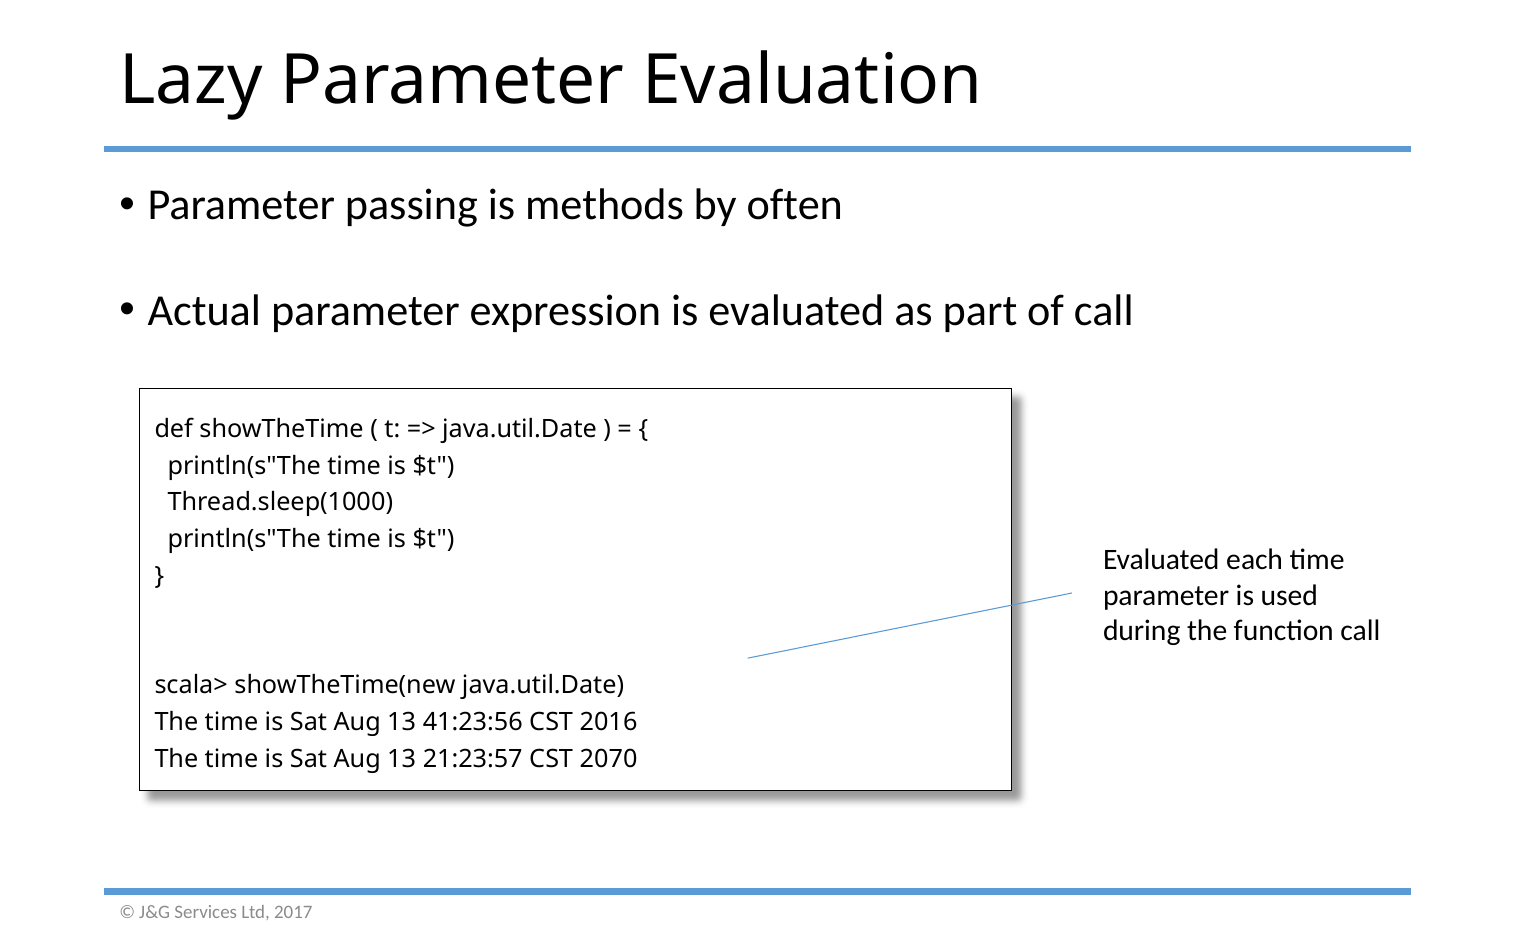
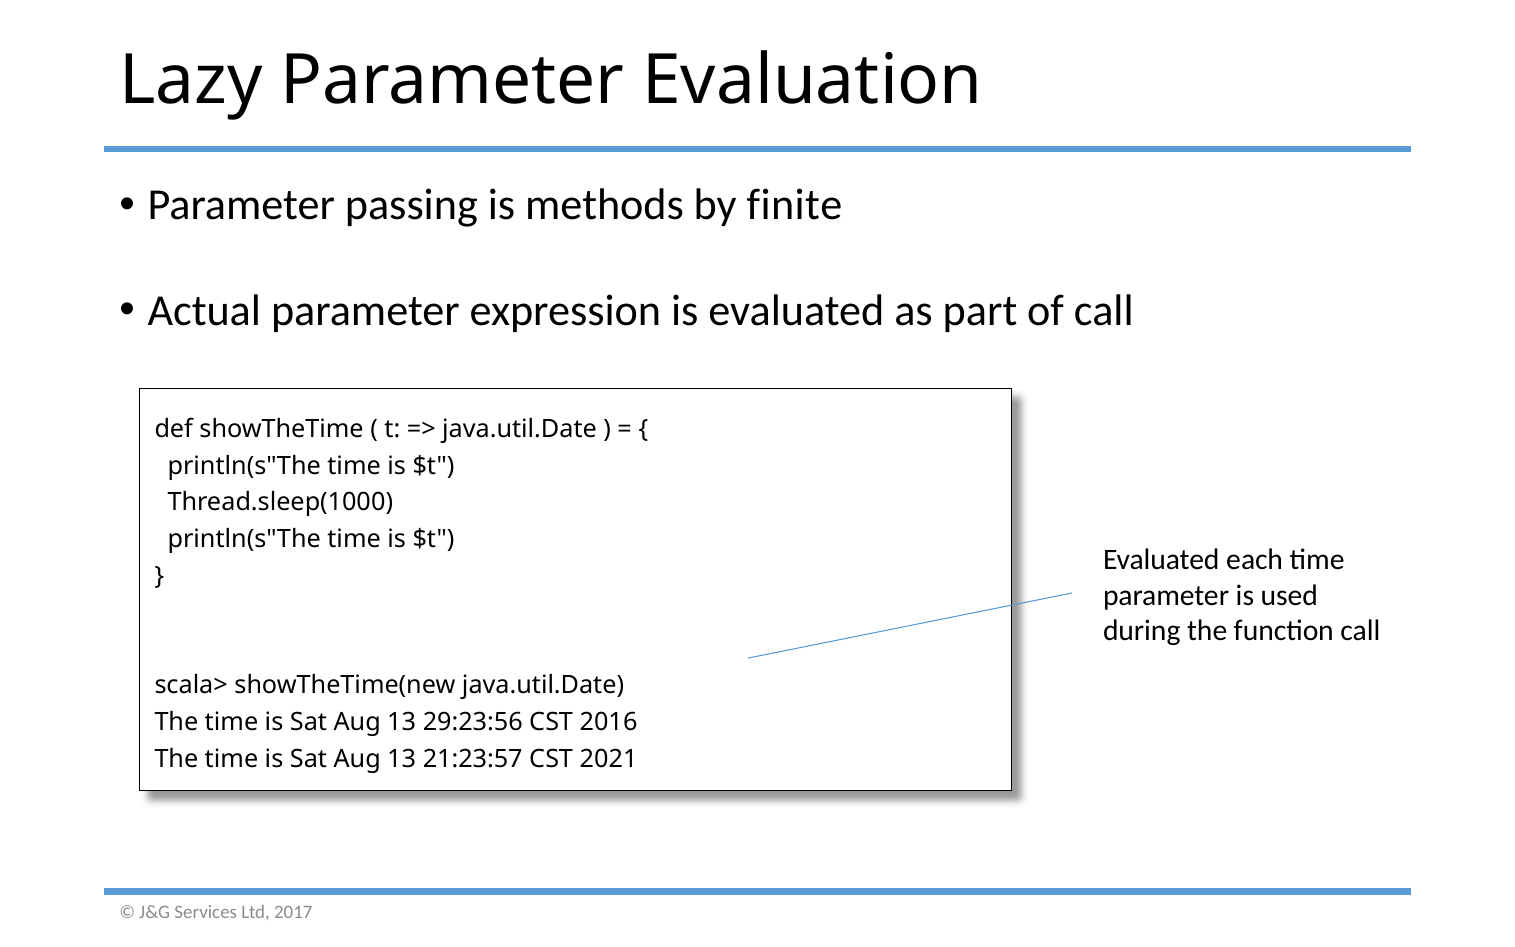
often: often -> finite (795, 205)
41:23:56: 41:23:56 -> 29:23:56 (473, 722)
2070: 2070 -> 2021 (609, 759)
